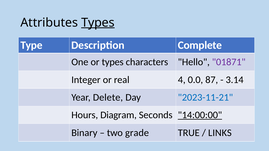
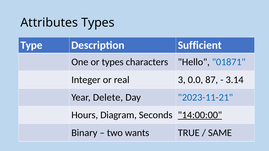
Types underline: present -> none (98, 23)
Complete: Complete -> Sufficient (200, 45)
01871 colour: purple -> blue (229, 62)
4: 4 -> 3 (182, 80)
grade: grade -> wants (137, 133)
LINKS: LINKS -> SAME (220, 133)
